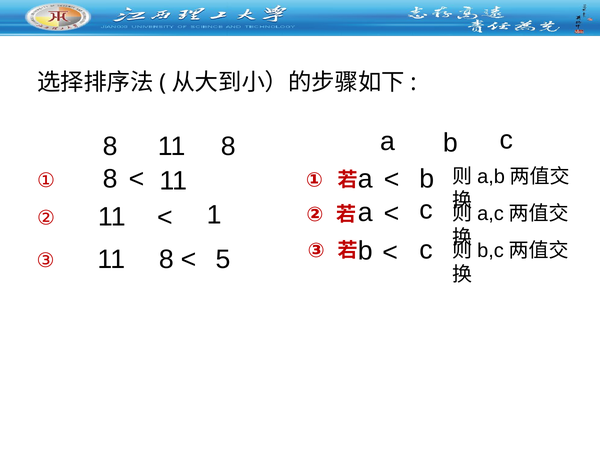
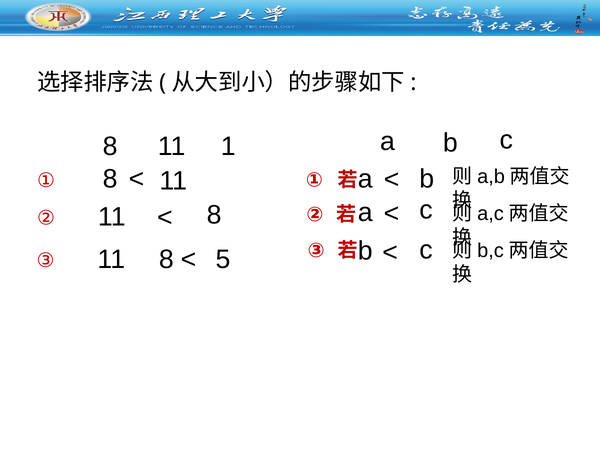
8 11 8: 8 -> 1 (228, 147)
1: 1 -> 8 (214, 215)
